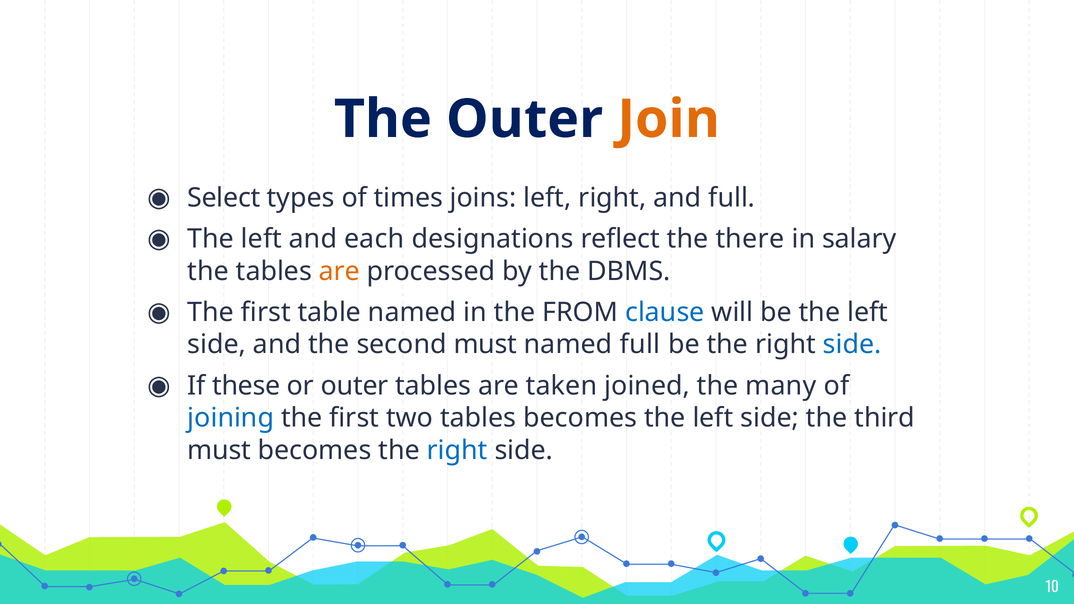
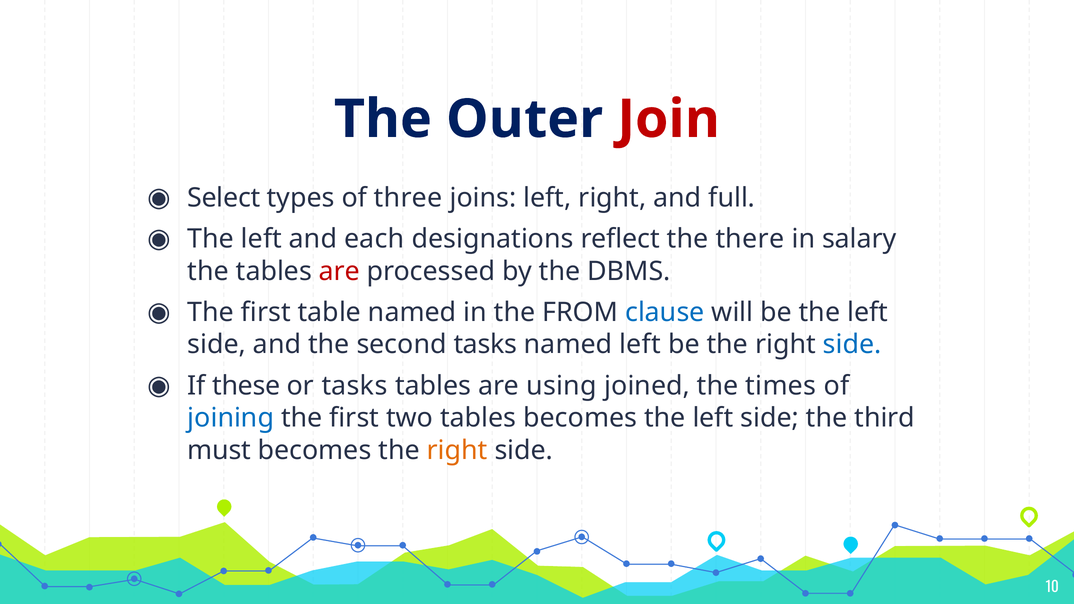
Join colour: orange -> red (669, 119)
times: times -> three (408, 198)
are colour: orange -> red (339, 271)
second must: must -> tasks (485, 345)
named full: full -> left (640, 345)
or outer: outer -> tasks (354, 386)
taken: taken -> using (562, 386)
many: many -> times (781, 386)
right colour: blue -> orange (457, 450)
